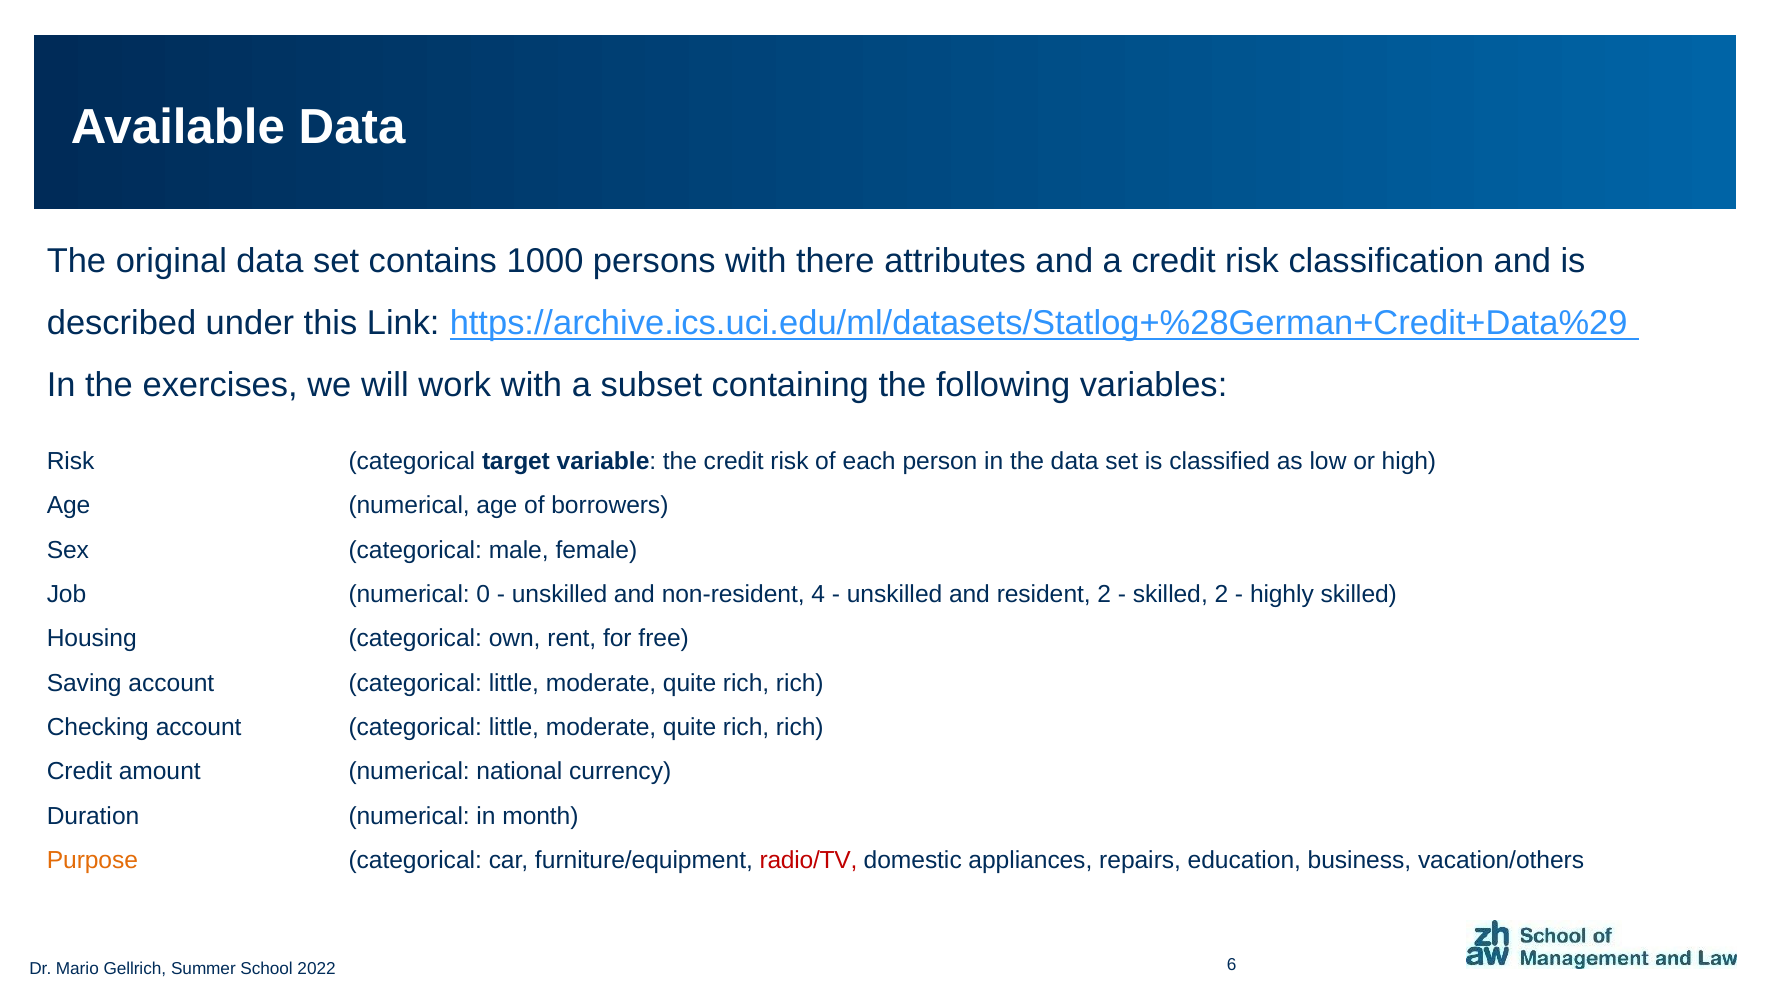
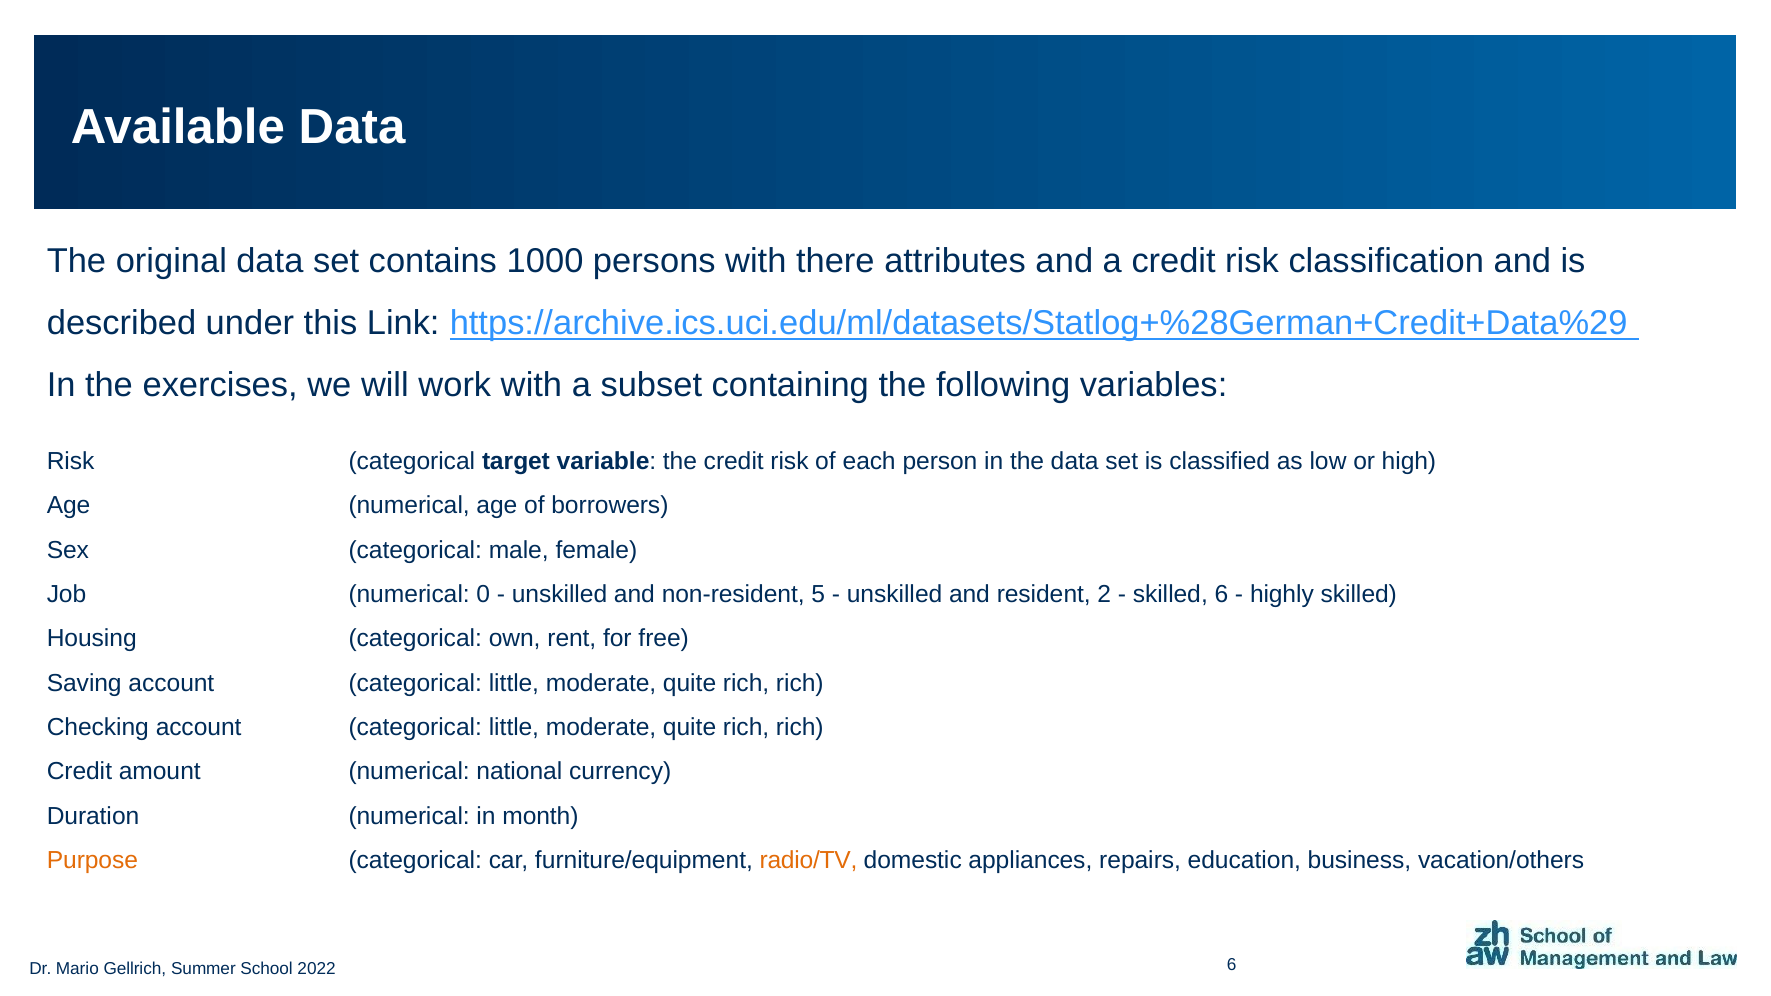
4: 4 -> 5 (818, 595)
skilled 2: 2 -> 6 (1221, 595)
radio/TV colour: red -> orange (808, 861)
